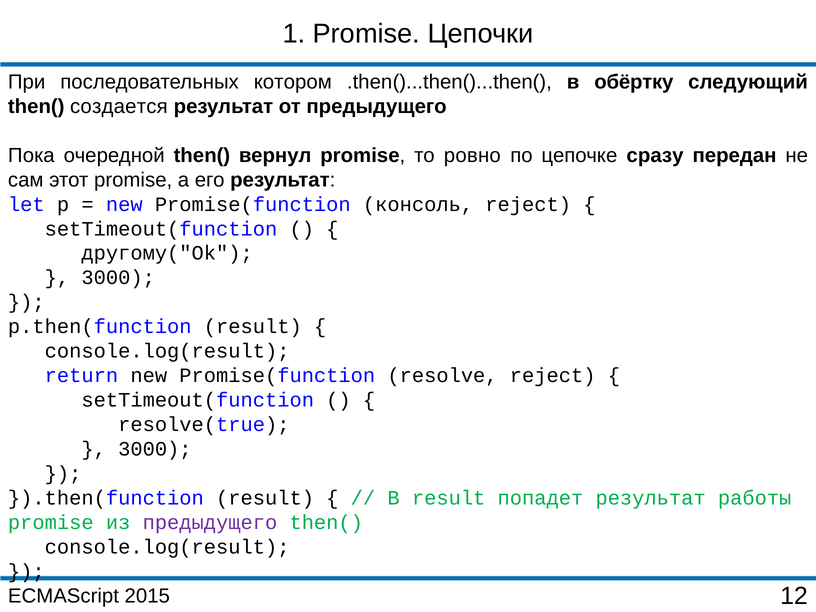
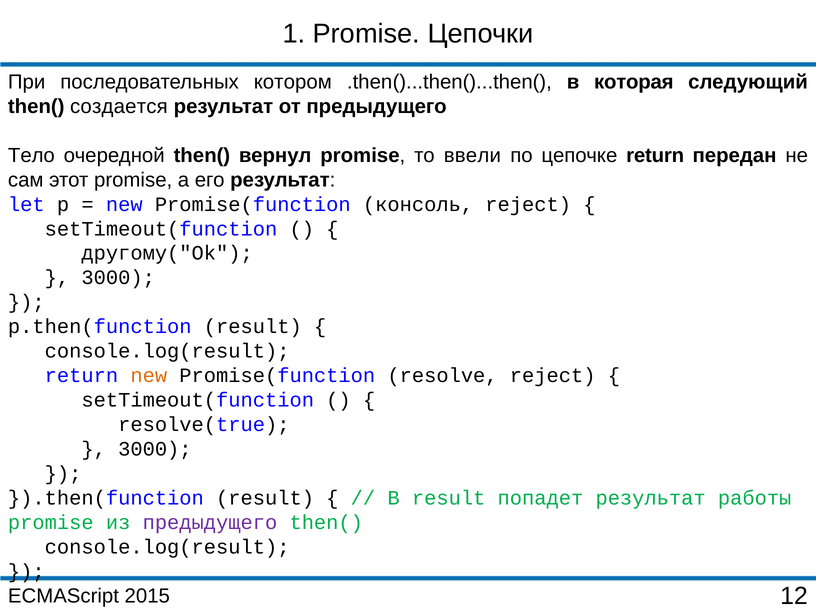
обёртку: обёртку -> которая (634, 82)
Пока: Пока -> Тело (31, 155)
ровно: ровно -> ввели (472, 155)
цепочке сразу: сразу -> return (655, 155)
new colour: black -> orange (149, 376)
